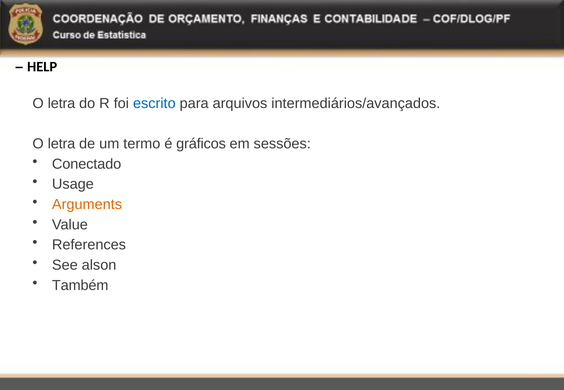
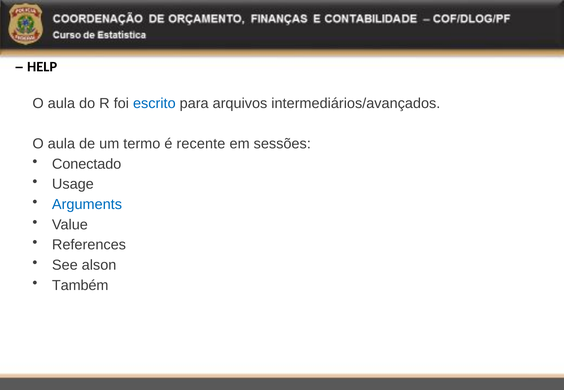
letra: letra -> aula (61, 103)
letra: letra -> aula (61, 144)
gráficos: gráficos -> recente (201, 144)
Arguments colour: orange -> blue (87, 205)
